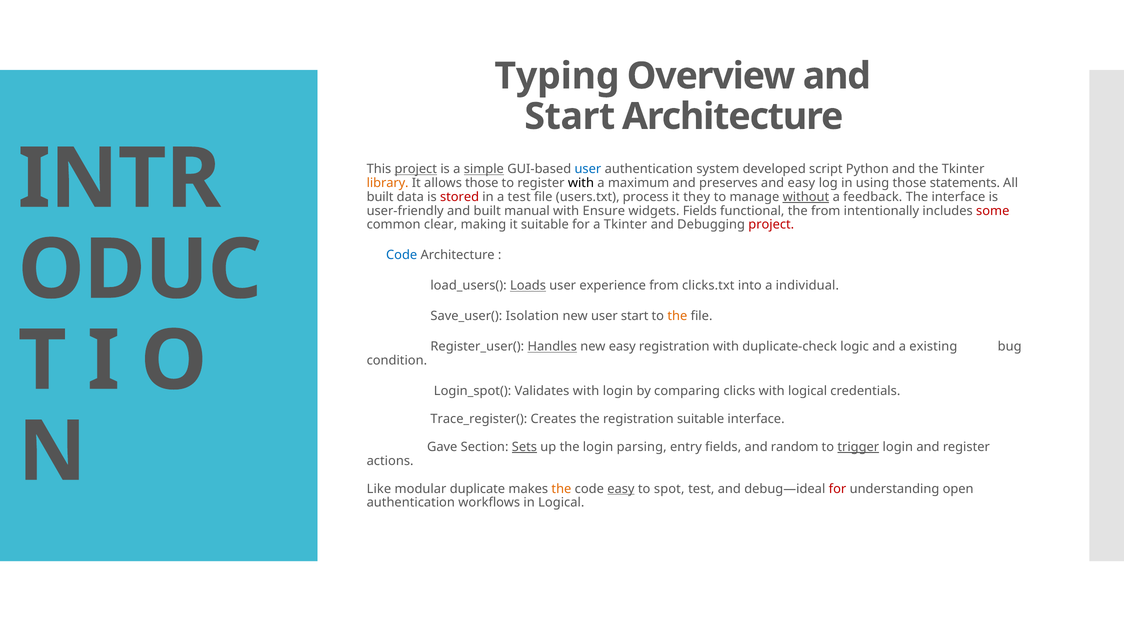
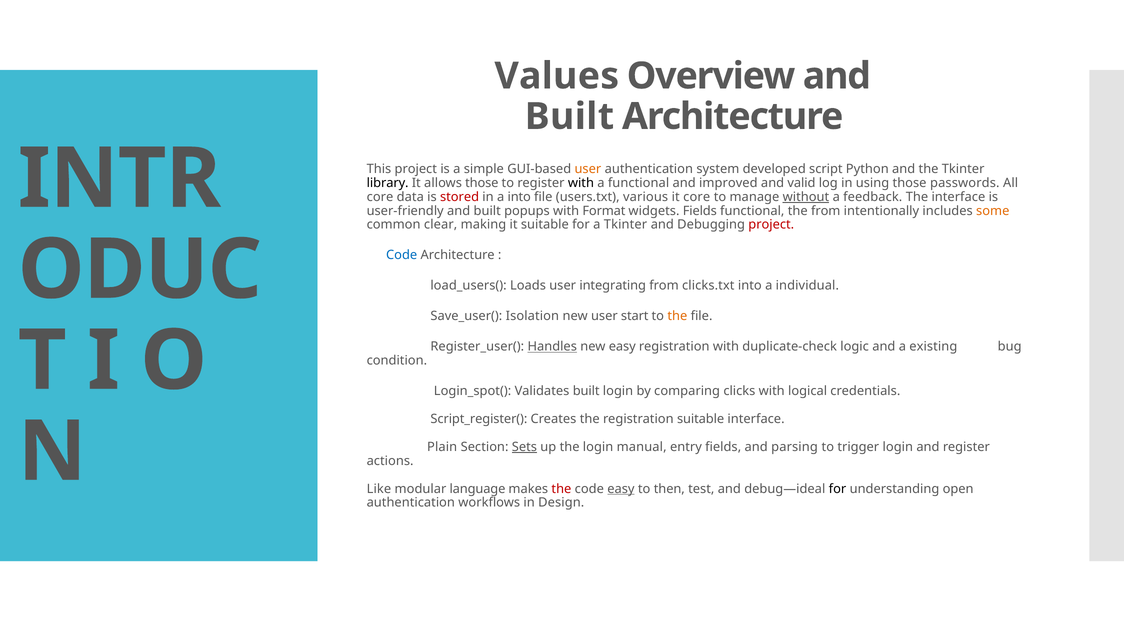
Typing: Typing -> Values (557, 76)
Start: Start -> Built (569, 117)
project underline: present -> none (416, 169)
simple underline: present -> none (484, 169)
user colour: blue -> orange (588, 169)
library colour: orange -> black (388, 183)
a maximum: maximum -> functional (639, 183)
preserves: preserves -> improved (728, 183)
and easy: easy -> valid (801, 183)
statements: statements -> passwords (965, 183)
built: built -> core (380, 197)
a test: test -> into (519, 197)
process: process -> various (646, 197)
it they: they -> core (697, 197)
manual: manual -> popups (527, 211)
Ensure: Ensure -> Format (604, 211)
some colour: red -> orange (993, 211)
Loads underline: present -> none (528, 286)
experience: experience -> integrating (613, 286)
Validates with: with -> built (586, 391)
Trace_register(: Trace_register( -> Script_register( (479, 419)
Gave: Gave -> Plain (442, 447)
parsing: parsing -> manual (642, 447)
random: random -> parsing (795, 447)
trigger underline: present -> none (858, 447)
duplicate: duplicate -> language (477, 489)
the colour: orange -> red (561, 489)
spot: spot -> then (669, 489)
for colour: red -> black (838, 489)
in Logical: Logical -> Design (561, 503)
